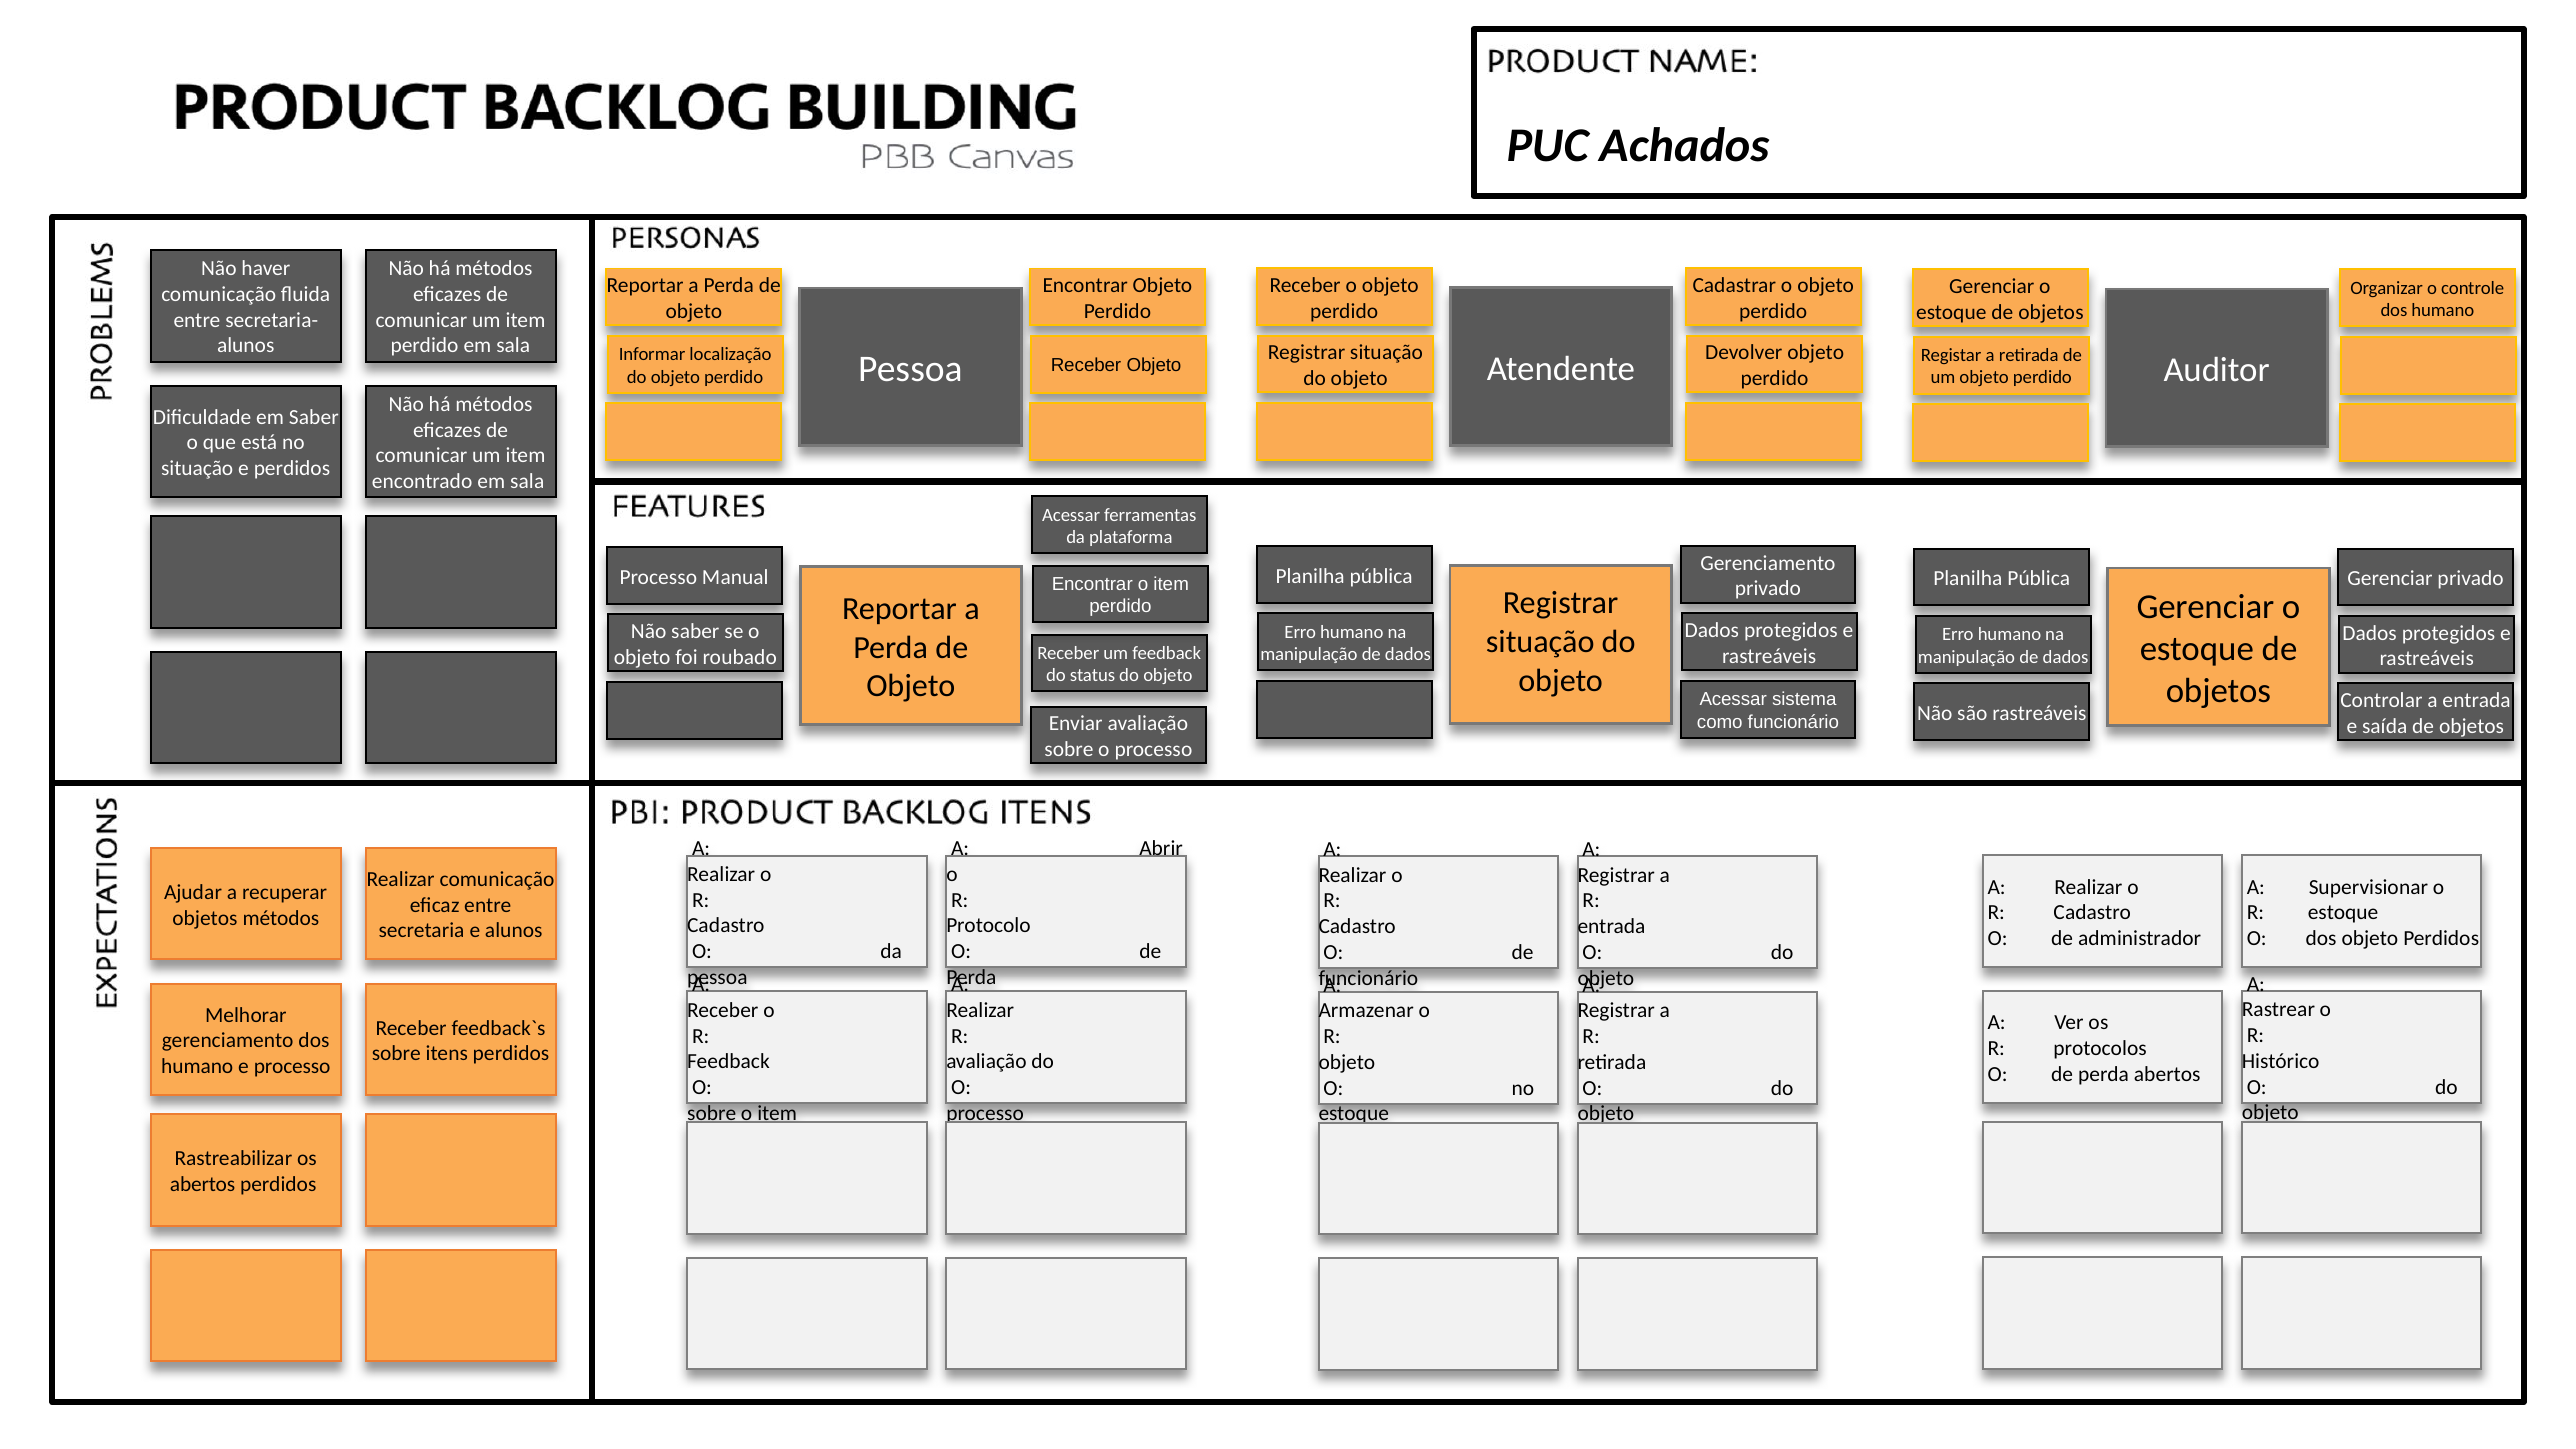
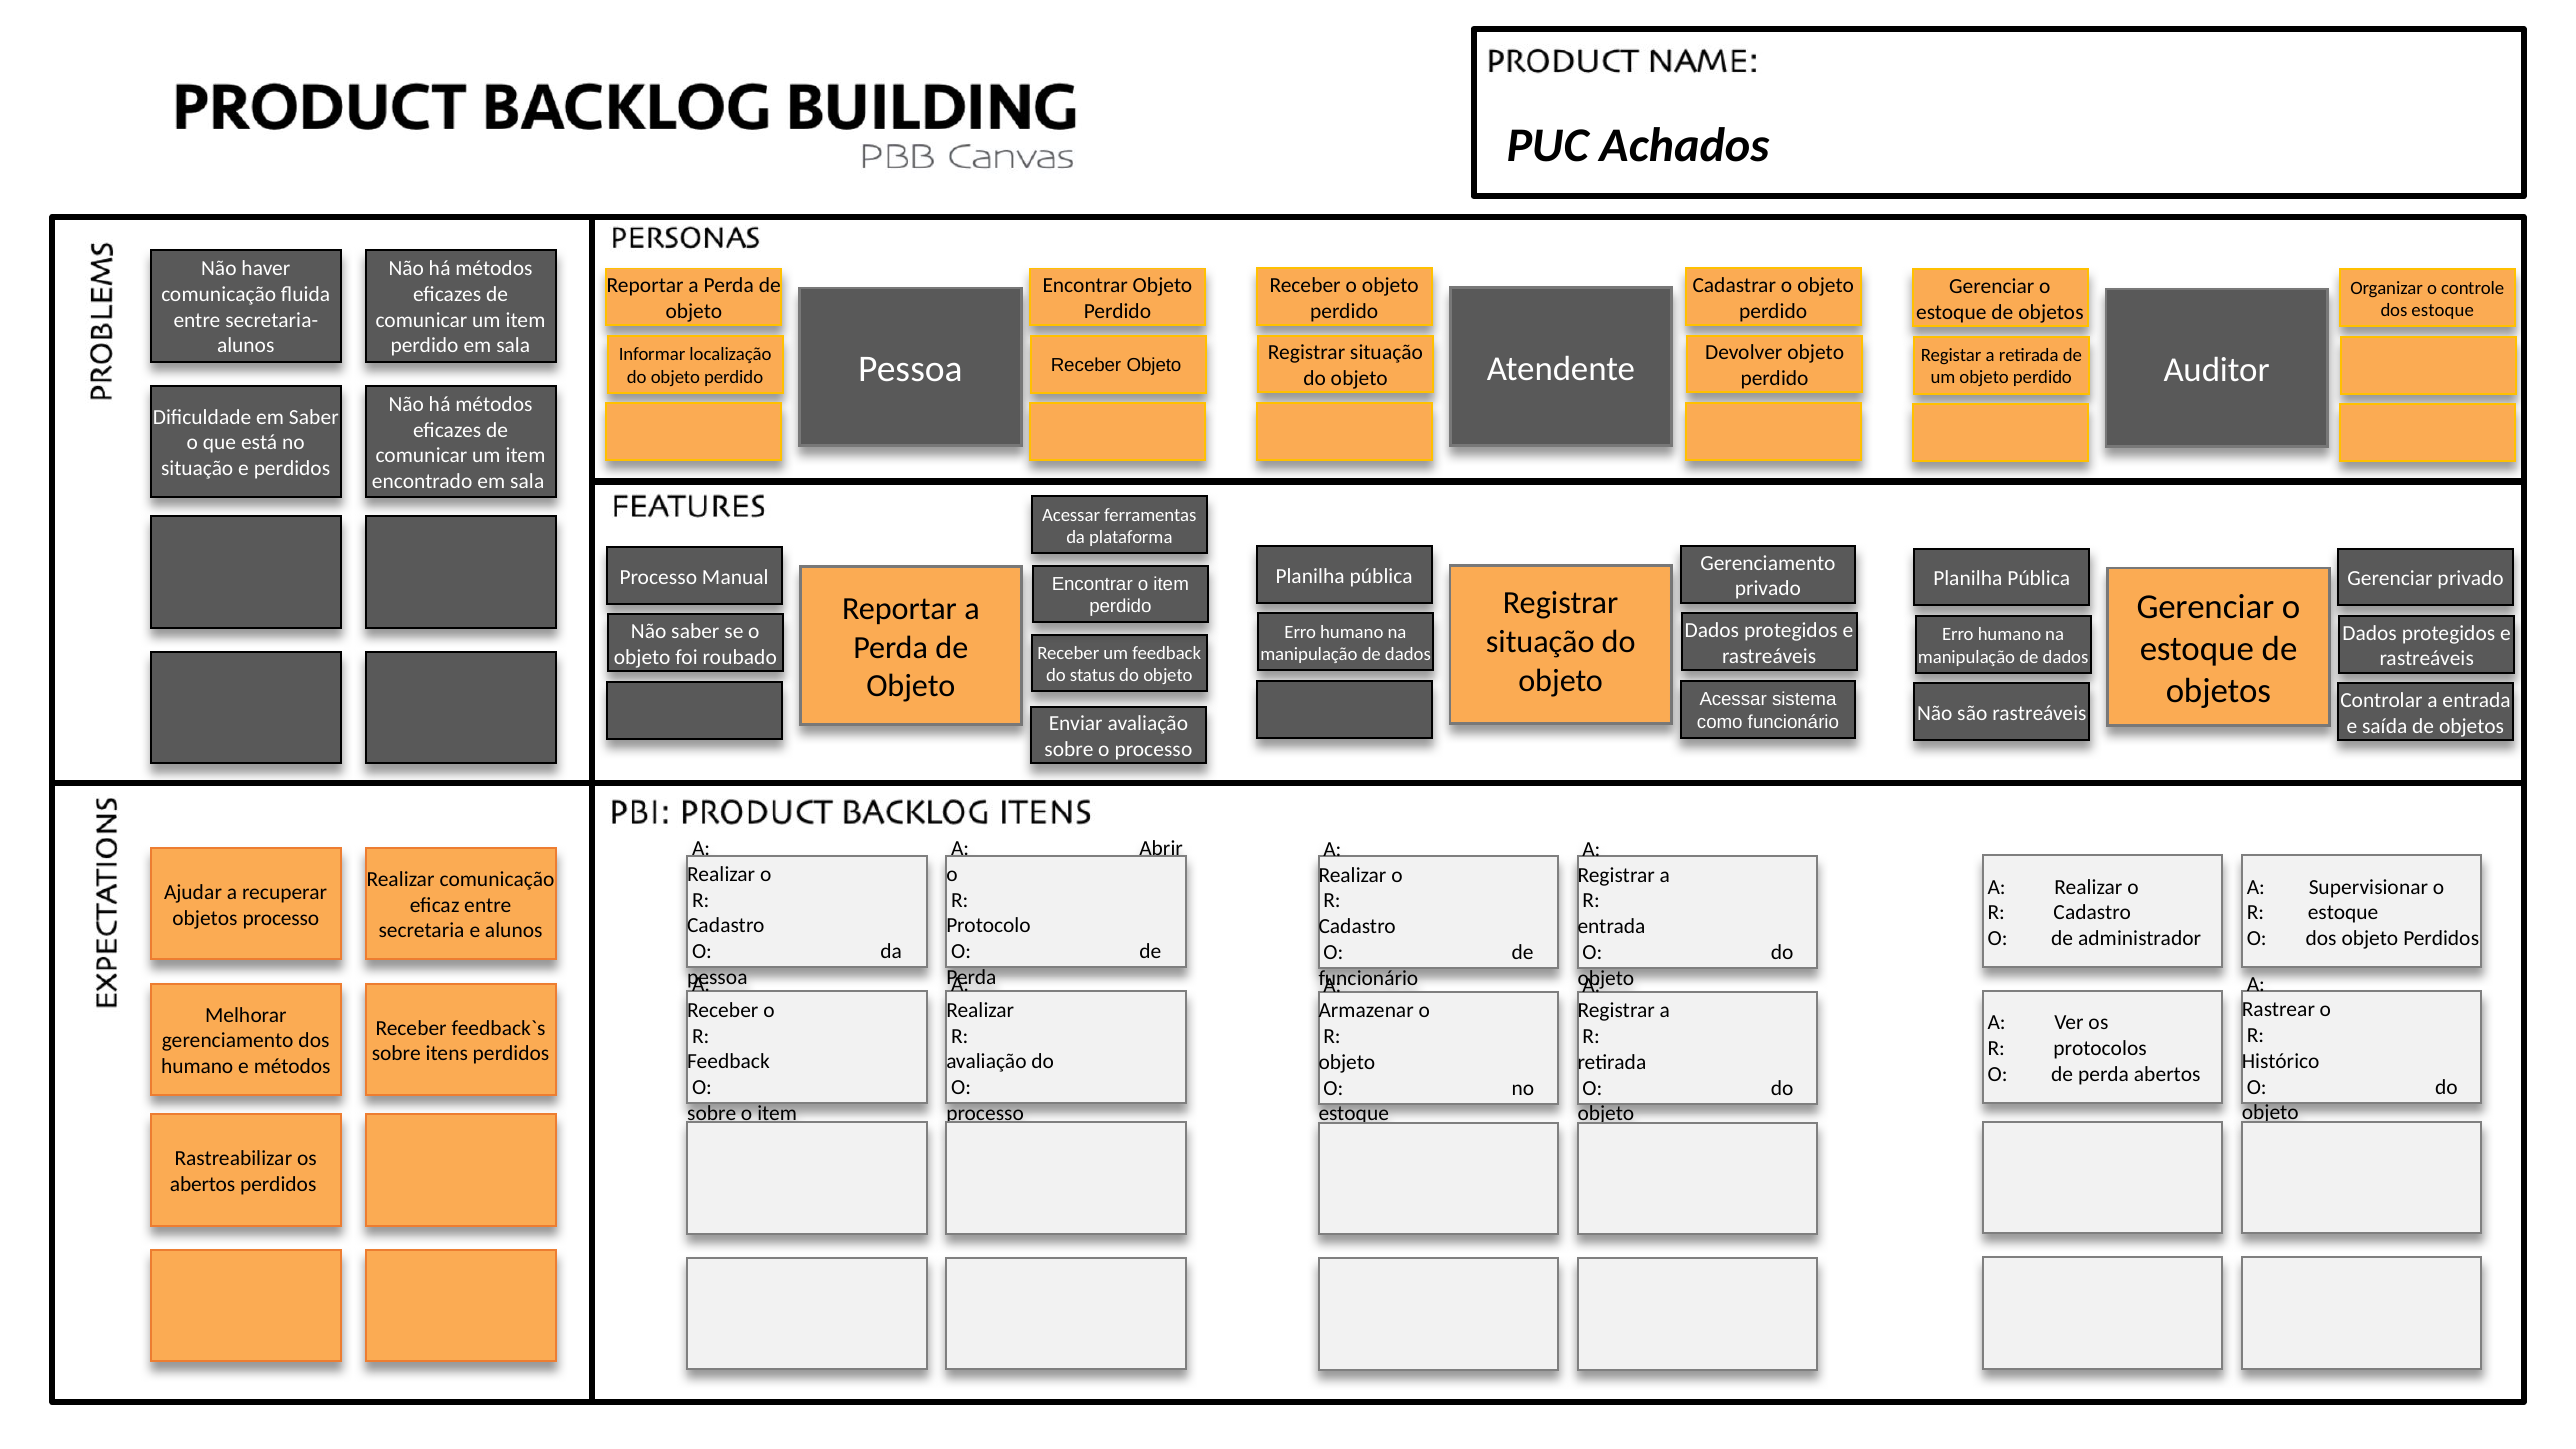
humano: humano -> estoque (2443, 310)
objetos métodos: métodos -> processo (281, 918)
e processo: processo -> métodos (292, 1067)
